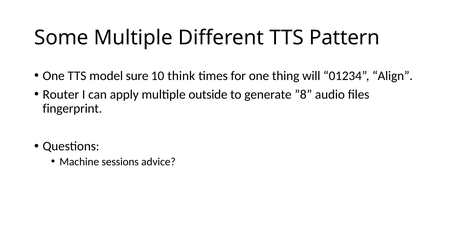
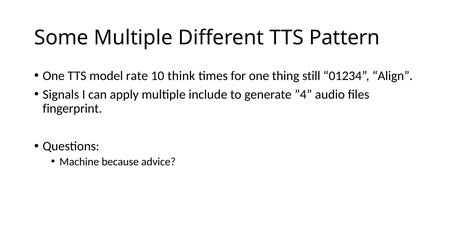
sure: sure -> rate (137, 76)
will: will -> still (311, 76)
Router: Router -> Signals (61, 95)
outside: outside -> include (208, 95)
”8: ”8 -> ”4 (303, 95)
sessions: sessions -> because (120, 162)
